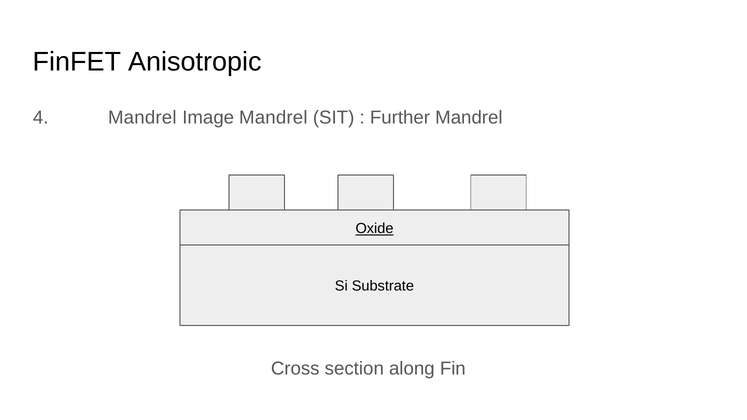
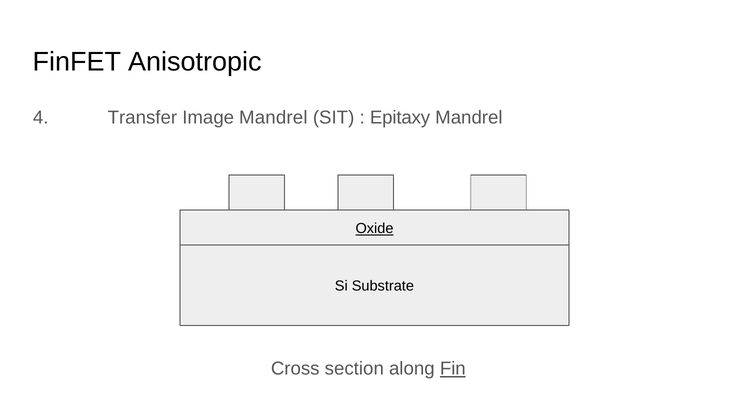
4 Mandrel: Mandrel -> Transfer (142, 117)
Further: Further -> Epitaxy (400, 117)
Fin underline: none -> present (453, 369)
